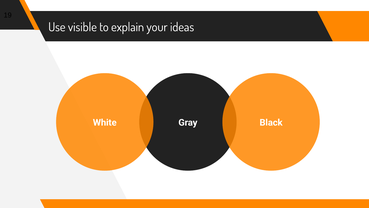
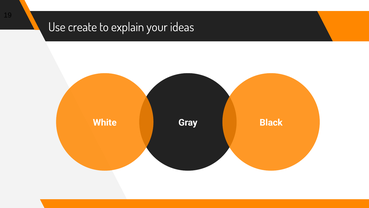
visible: visible -> create (82, 27)
